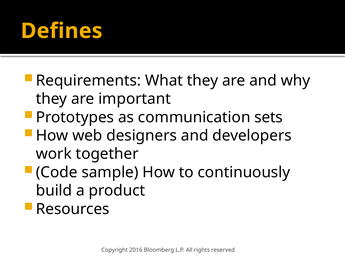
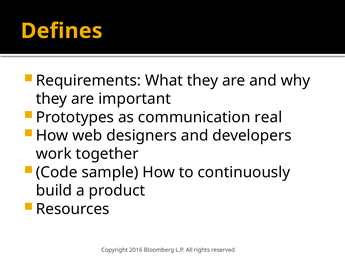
sets: sets -> real (268, 118)
